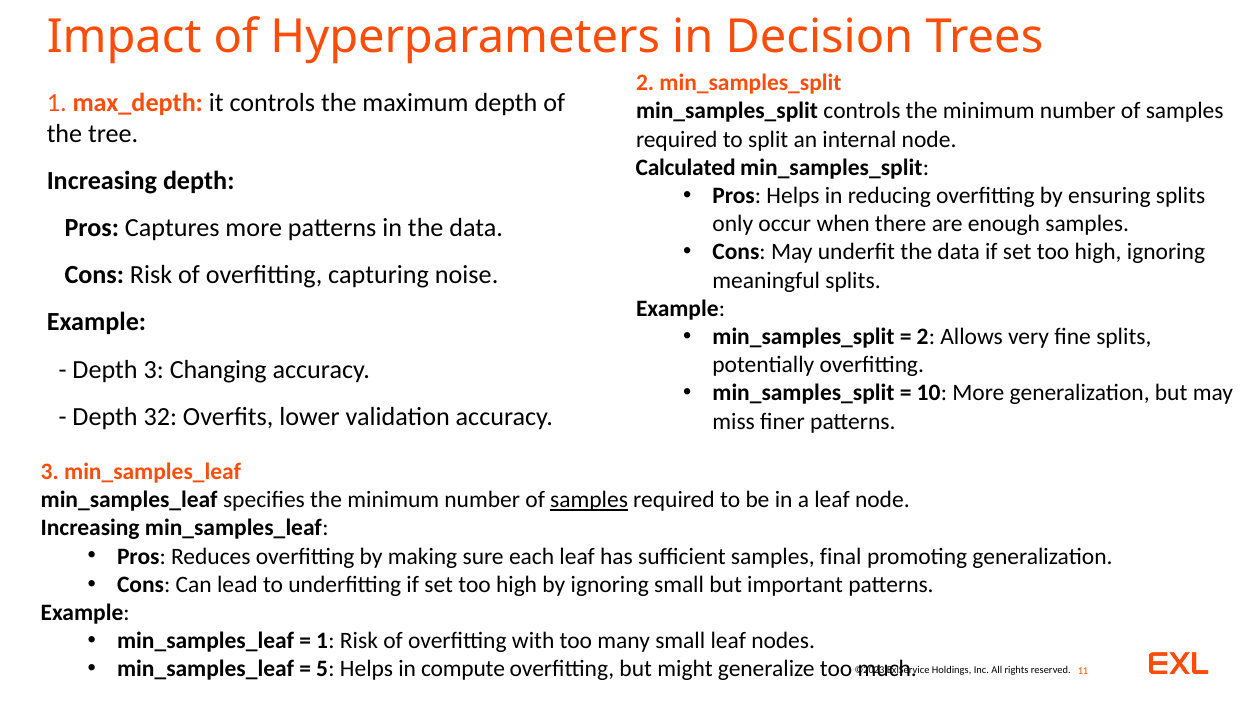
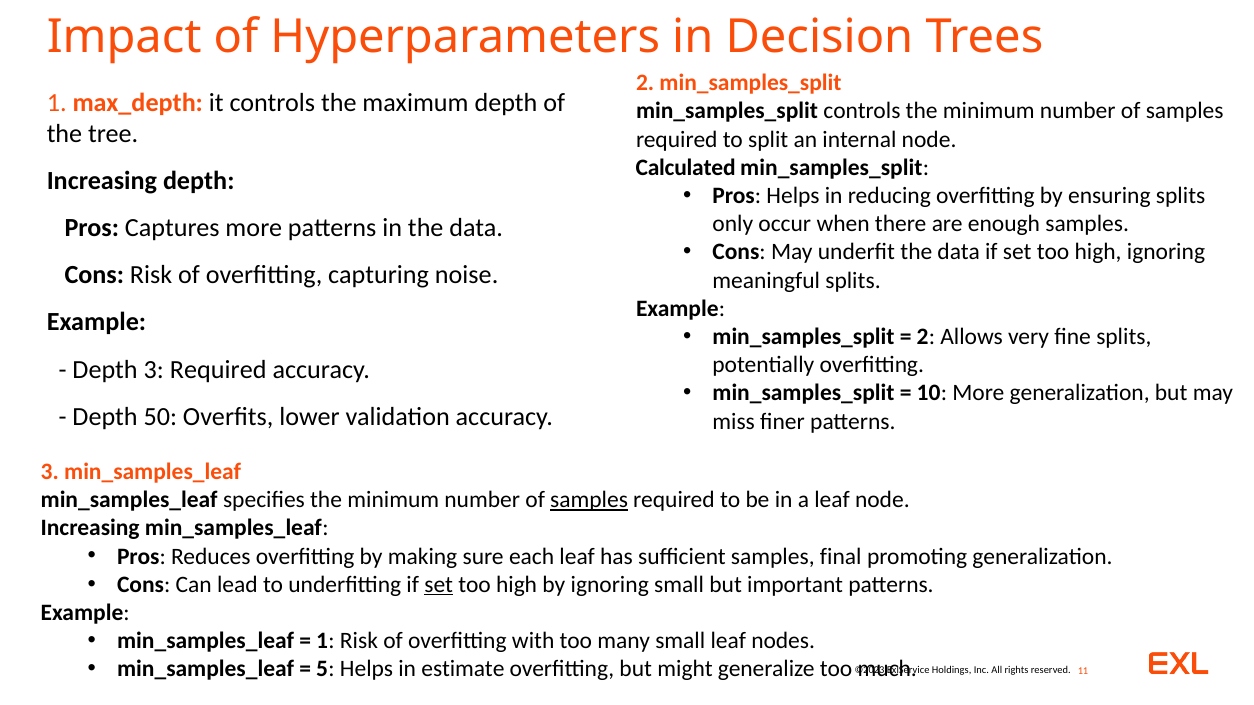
3 Changing: Changing -> Required (218, 370)
32: 32 -> 50 (160, 417)
set underline: none -> present (439, 585)
compute: compute -> estimate (463, 670)
